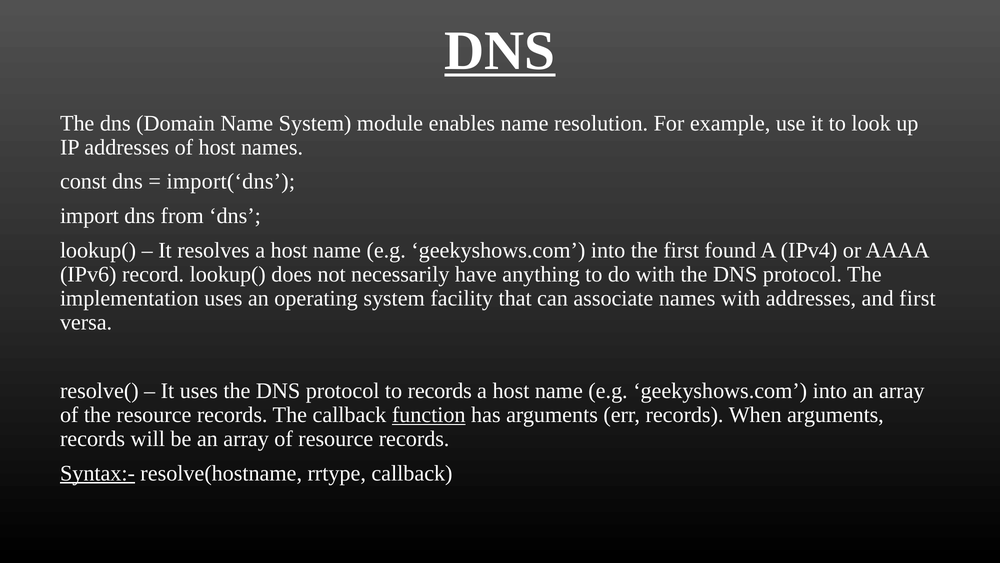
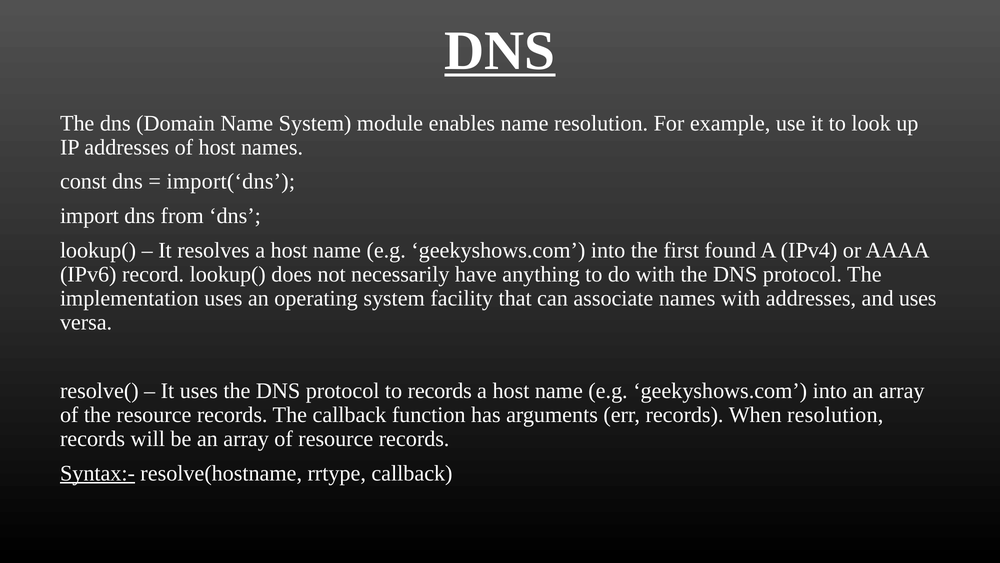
and first: first -> uses (918, 298)
function underline: present -> none (429, 415)
When arguments: arguments -> resolution (835, 415)
